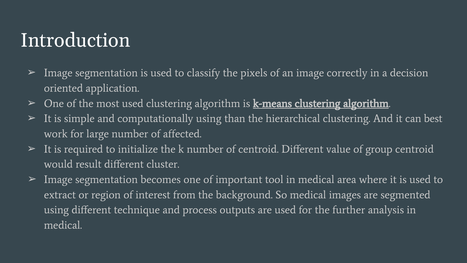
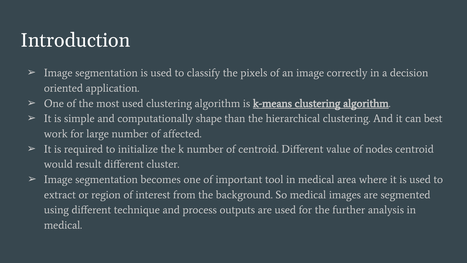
computationally using: using -> shape (209, 118)
group: group -> nodes (379, 149)
